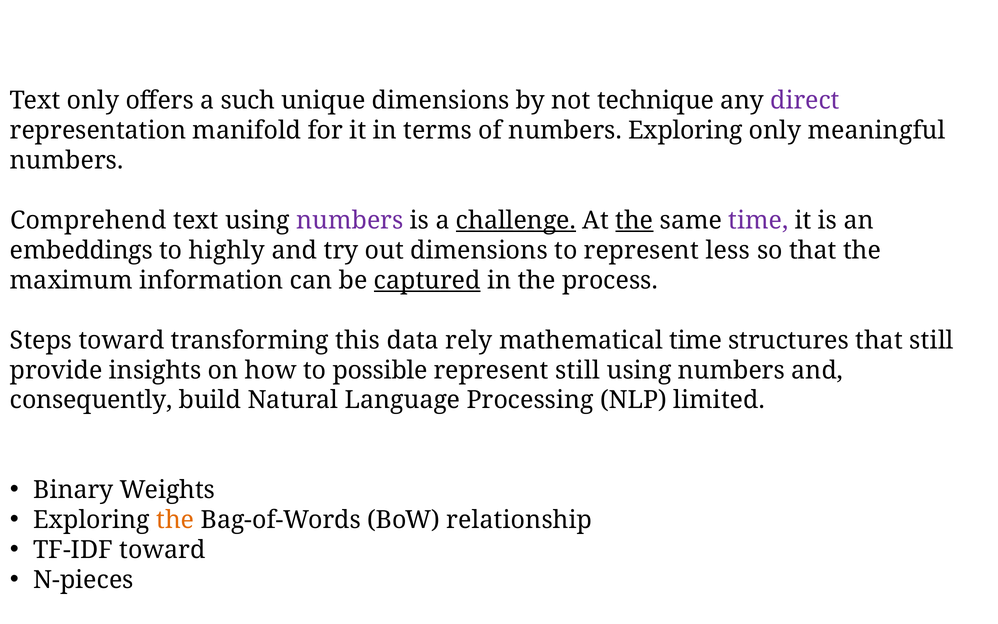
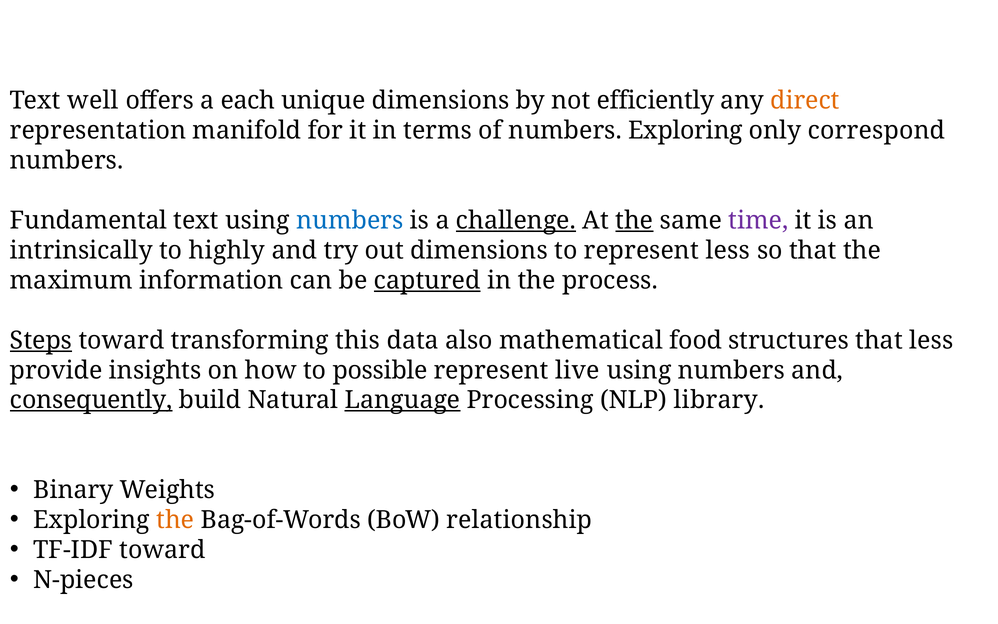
Text only: only -> well (93, 101)
such: such -> each (248, 101)
technique: technique -> efficiently (656, 101)
direct colour: purple -> orange (805, 101)
meaningful: meaningful -> correspond (876, 131)
Comprehend: Comprehend -> Fundamental (89, 220)
numbers colour: purple -> blue (350, 220)
embeddings: embeddings -> intrinsically (81, 250)
Steps underline: none -> present (41, 340)
rely: rely -> also (469, 340)
mathematical time: time -> food (696, 340)
that still: still -> less (931, 340)
represent still: still -> live (578, 370)
consequently underline: none -> present (91, 400)
Language underline: none -> present (402, 400)
limited: limited -> library (719, 400)
